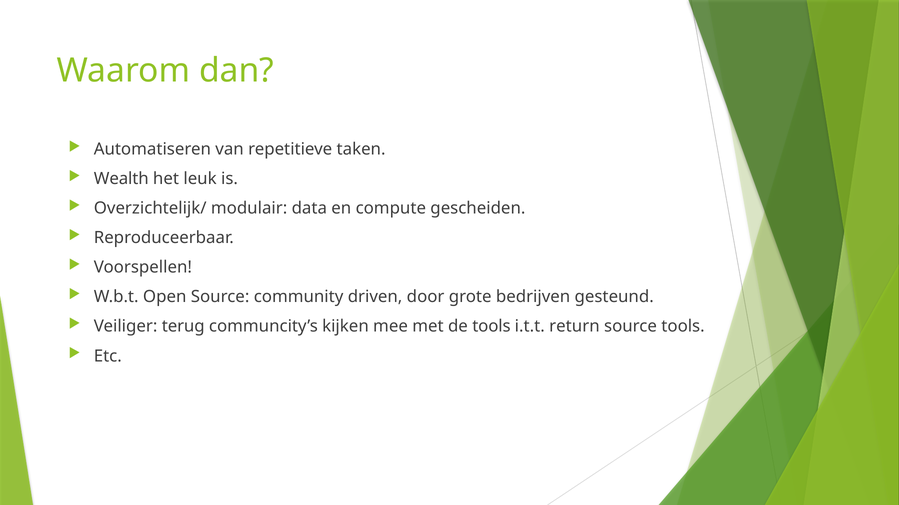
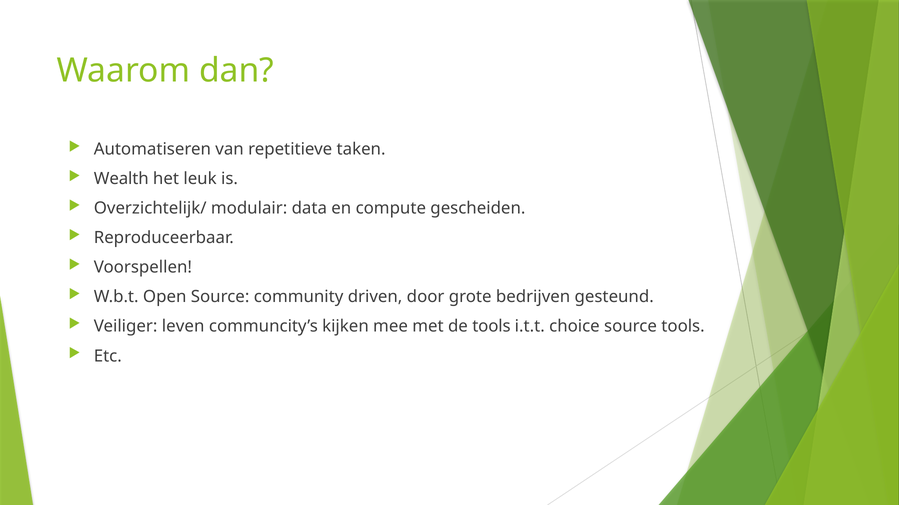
terug: terug -> leven (183, 327)
return: return -> choice (574, 327)
